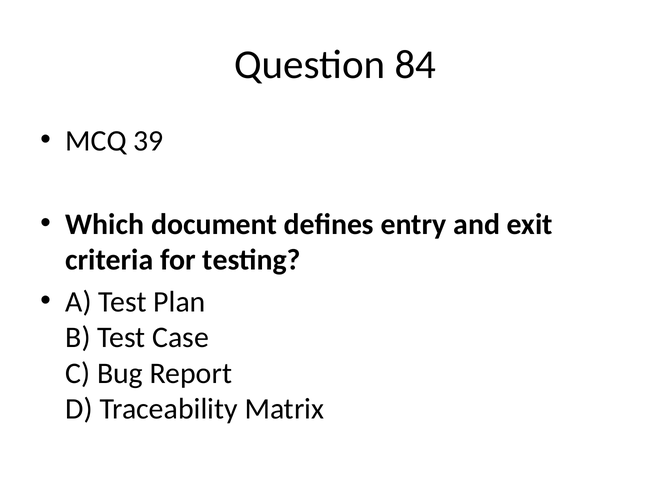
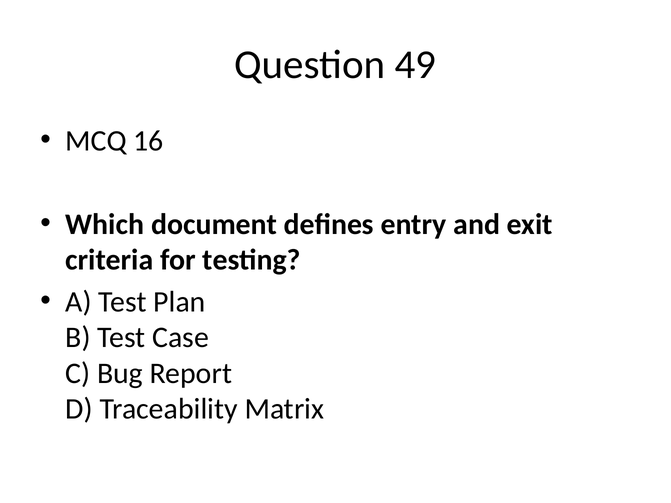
84: 84 -> 49 (415, 65)
39: 39 -> 16 (148, 141)
